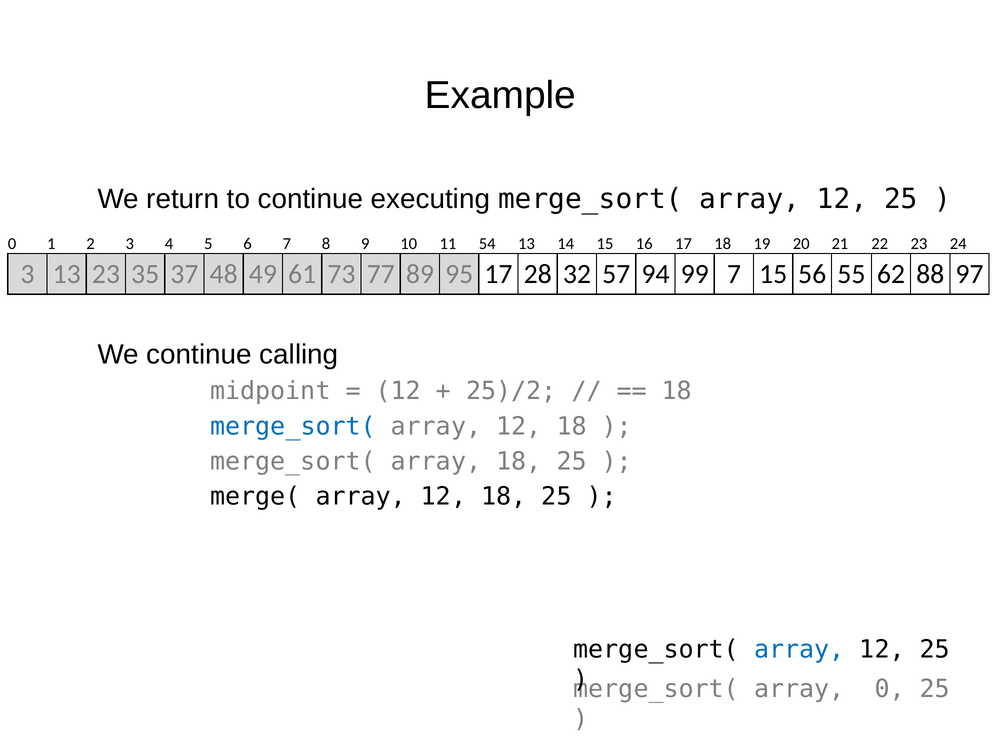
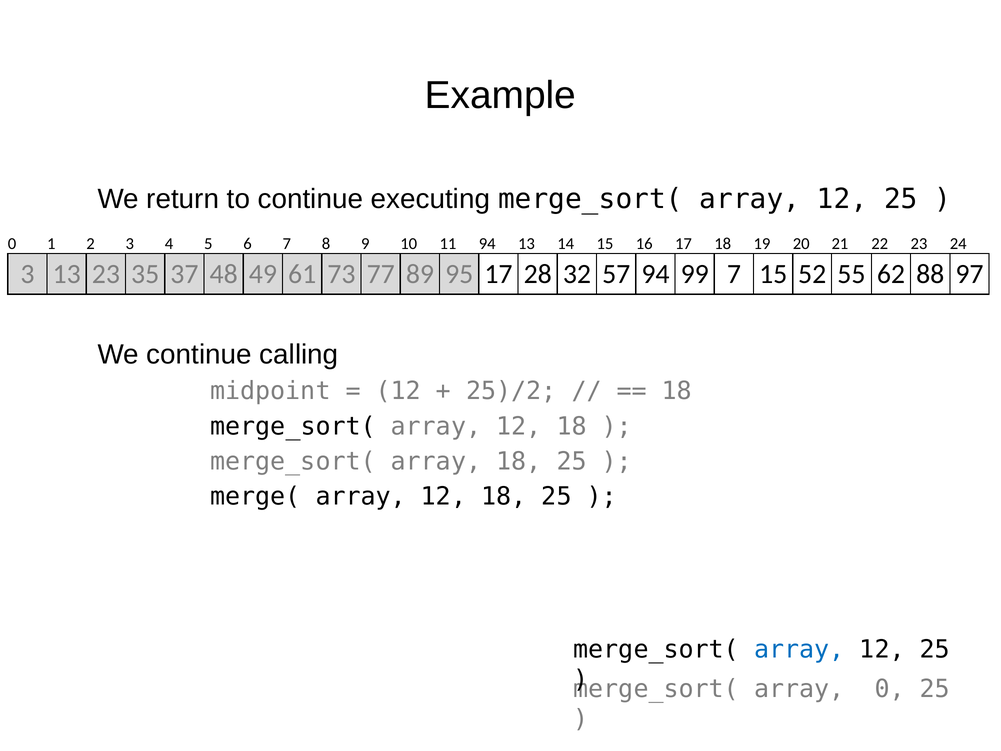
11 54: 54 -> 94 (487, 244)
56: 56 -> 52 (812, 274)
merge_sort( colour: blue -> black (293, 426)
